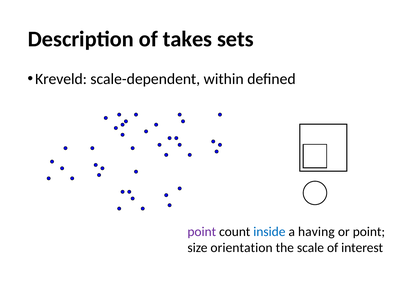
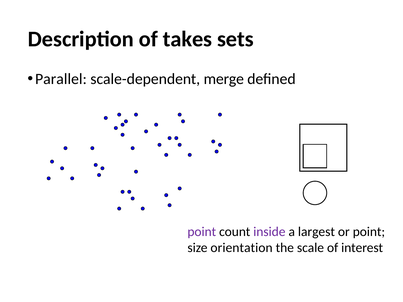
Kreveld: Kreveld -> Parallel (61, 79)
within: within -> merge (224, 79)
inside colour: blue -> purple (269, 232)
having: having -> largest (316, 232)
